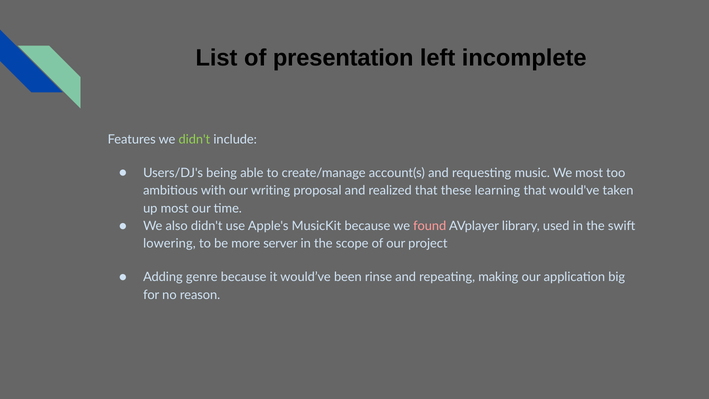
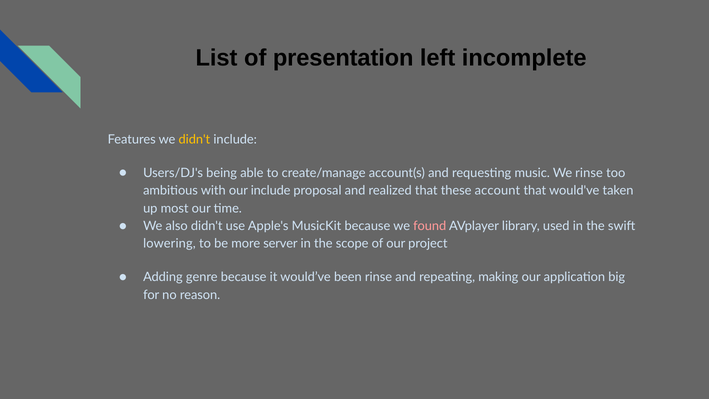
didn't colour: light green -> yellow (194, 139)
We most: most -> rinse (589, 173)
our writing: writing -> include (271, 191)
learning: learning -> account (497, 191)
